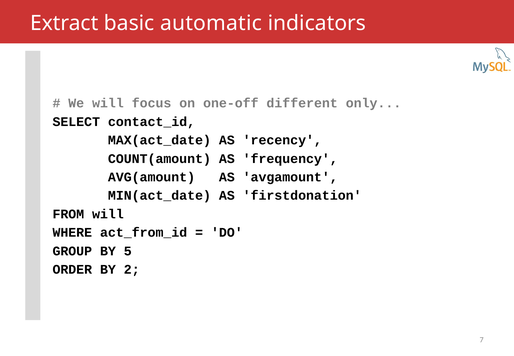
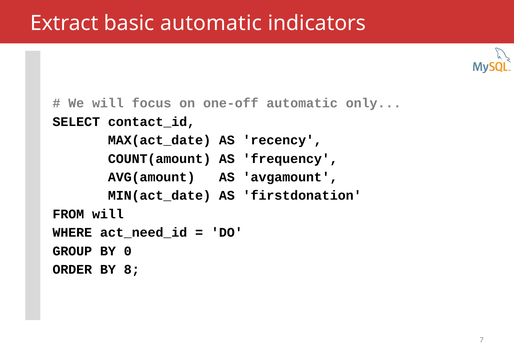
one-off different: different -> automatic (302, 103)
act_from_id: act_from_id -> act_need_id (144, 232)
5: 5 -> 0 (128, 251)
2: 2 -> 8 (132, 269)
